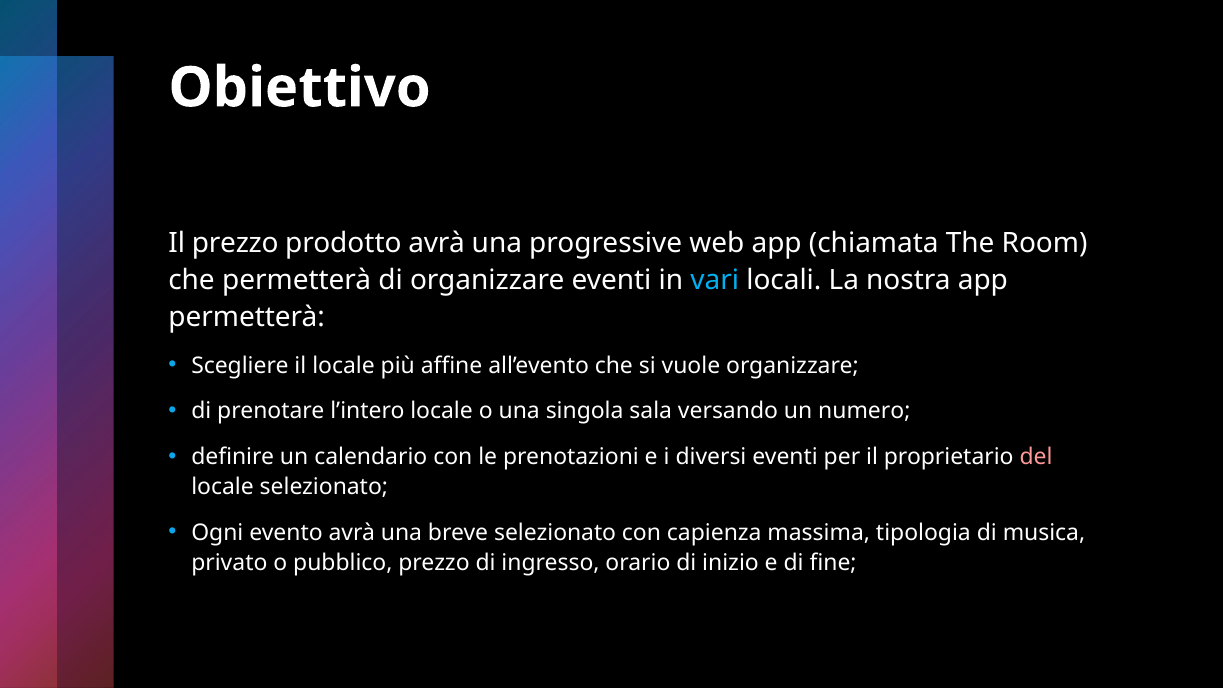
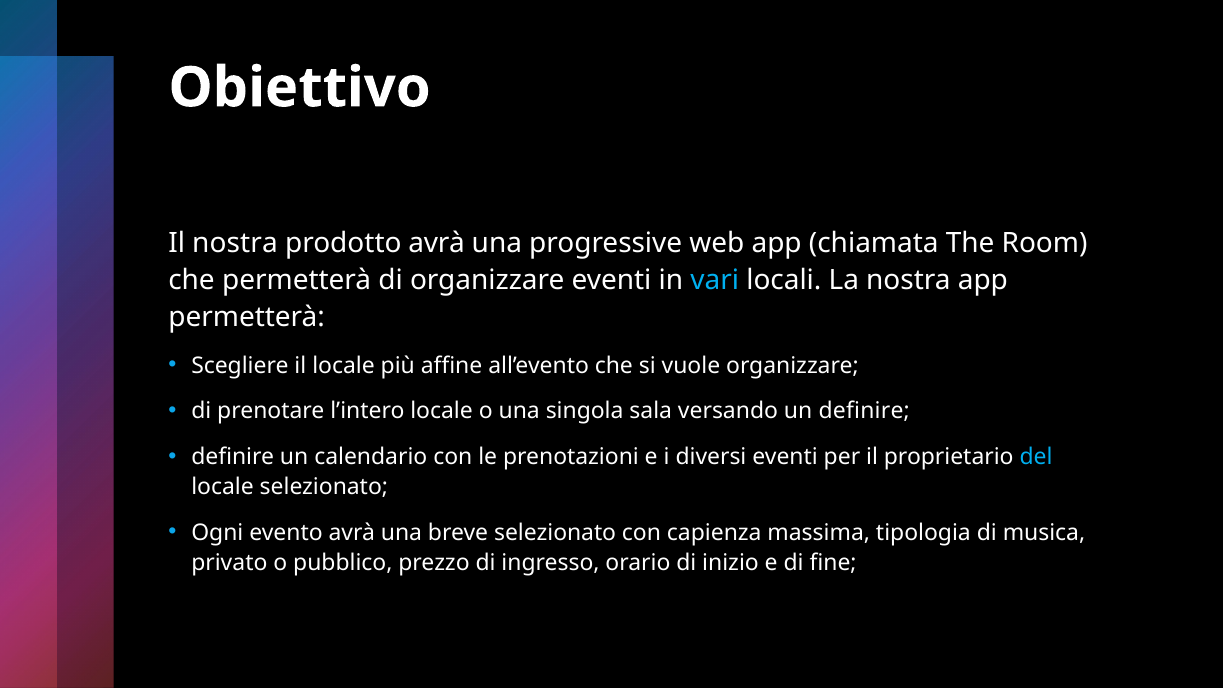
Il prezzo: prezzo -> nostra (235, 243)
un numero: numero -> definire (864, 411)
del colour: pink -> light blue (1036, 457)
